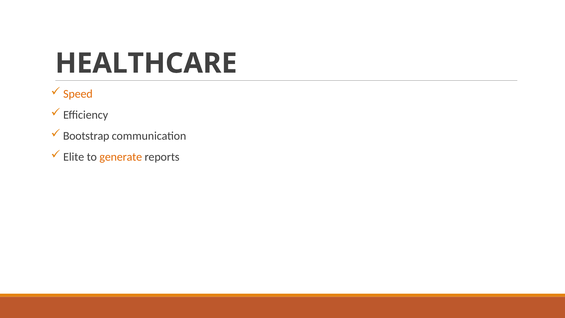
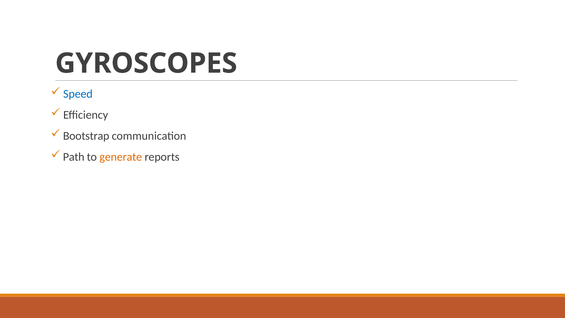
HEALTHCARE: HEALTHCARE -> GYROSCOPES (146, 63)
Speed colour: orange -> blue (78, 94)
Elite: Elite -> Path (74, 157)
